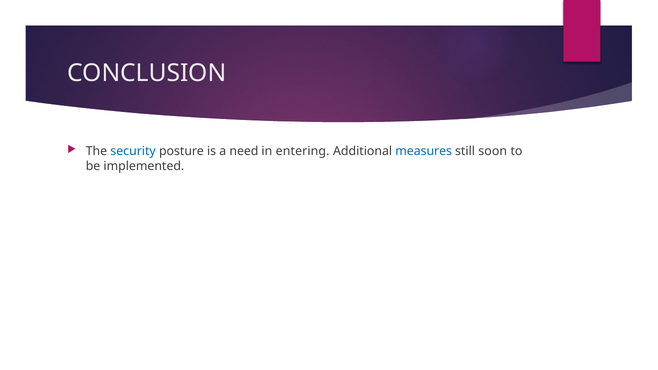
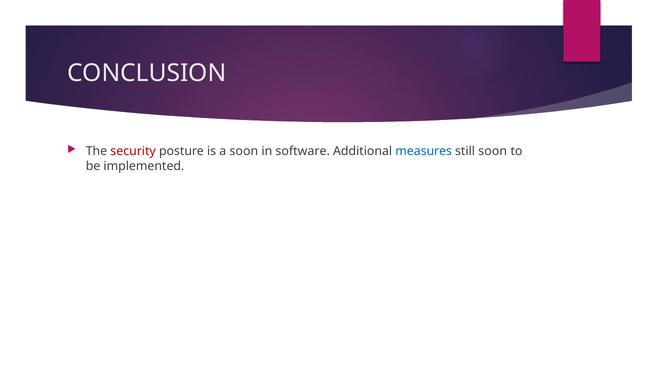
security colour: blue -> red (133, 151)
a need: need -> soon (244, 151)
entering: entering -> software (303, 151)
